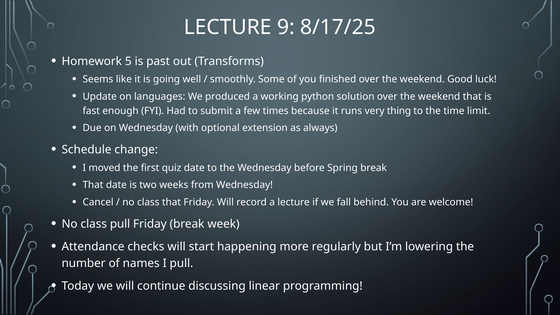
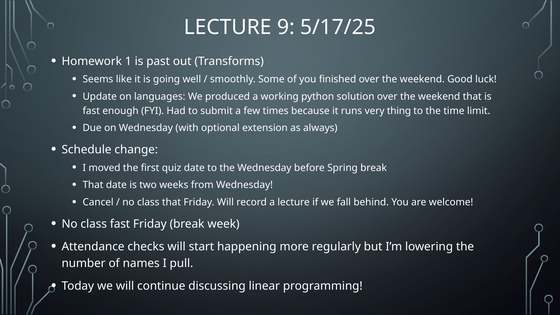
8/17/25: 8/17/25 -> 5/17/25 (338, 27)
5: 5 -> 1 (128, 61)
class pull: pull -> fast (120, 224)
